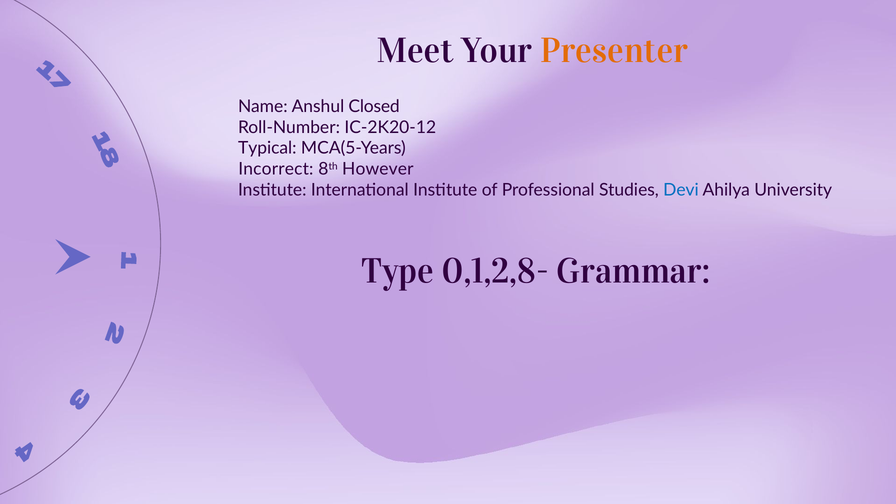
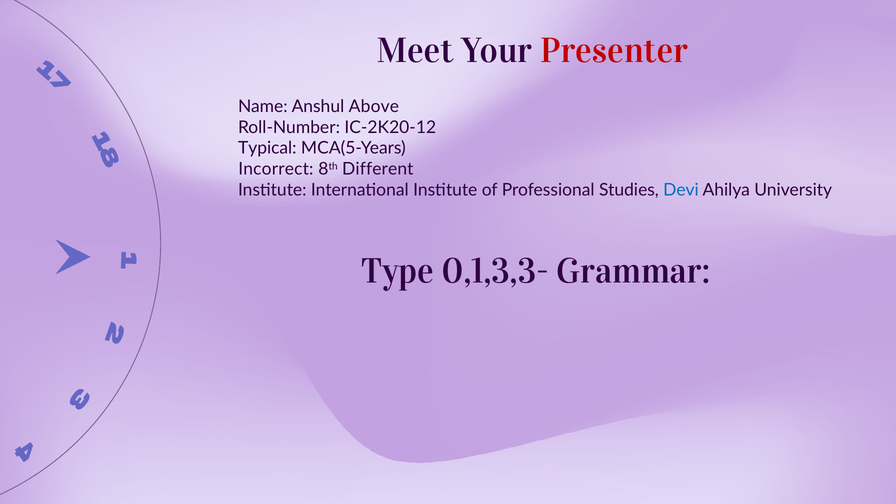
Presenter colour: orange -> red (614, 51)
Closed: Closed -> Above (374, 106)
However: However -> Different (378, 169)
0,1,2,8-: 0,1,2,8- -> 0,1,3,3- (495, 271)
